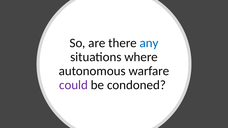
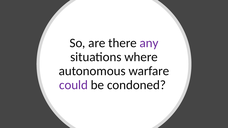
any colour: blue -> purple (149, 43)
